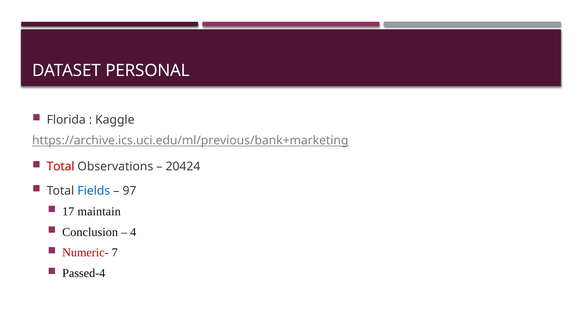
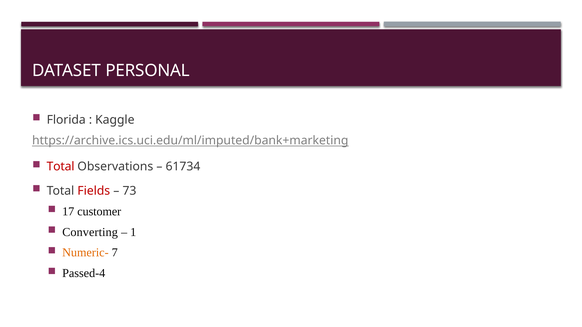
https://archive.ics.uci.edu/ml/previous/bank+marketing: https://archive.ics.uci.edu/ml/previous/bank+marketing -> https://archive.ics.uci.edu/ml/imputed/bank+marketing (190, 141)
20424: 20424 -> 61734 (183, 167)
Fields colour: blue -> red (94, 191)
97: 97 -> 73 (129, 191)
maintain: maintain -> customer (99, 212)
Conclusion: Conclusion -> Converting (90, 232)
4: 4 -> 1 (133, 232)
Numeric- colour: red -> orange (85, 253)
